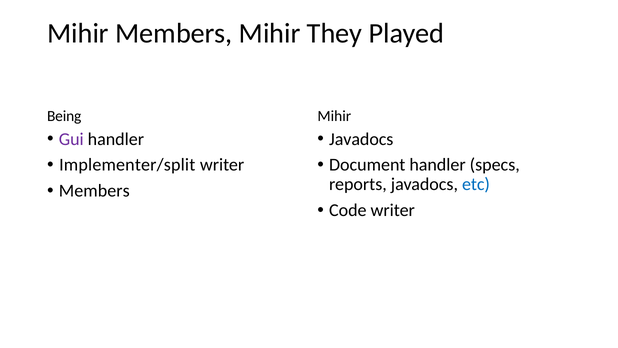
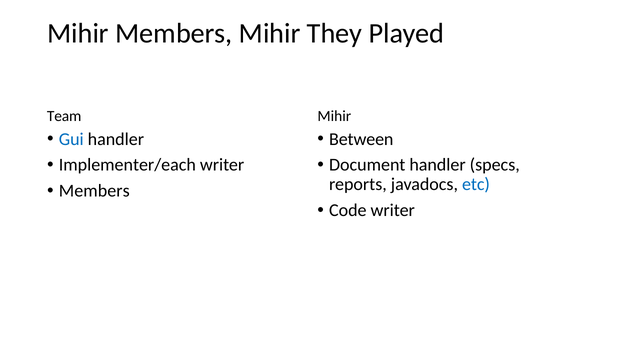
Being: Being -> Team (64, 116)
Gui colour: purple -> blue (71, 139)
Javadocs: Javadocs -> Between (361, 139)
Implementer/split: Implementer/split -> Implementer/each (127, 165)
